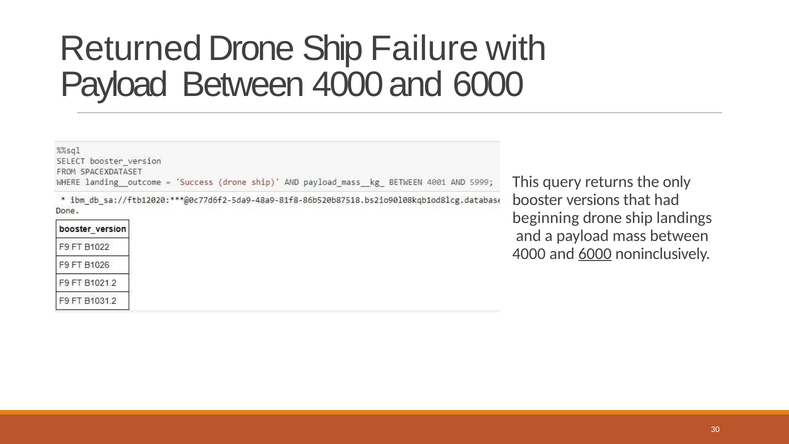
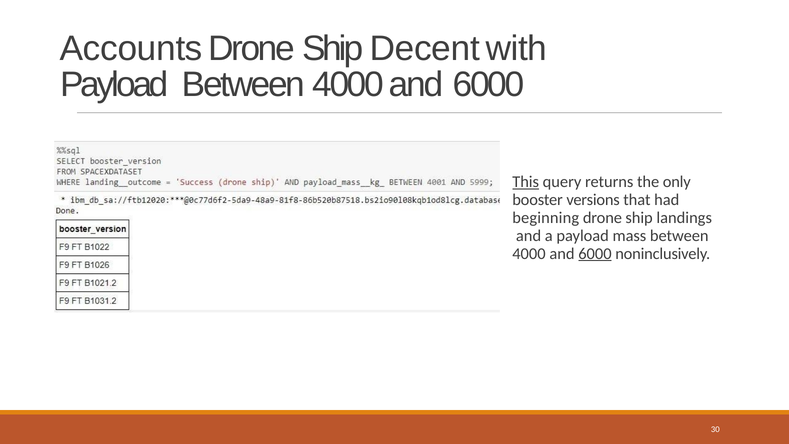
Returned: Returned -> Accounts (131, 49)
Failure: Failure -> Decent (425, 49)
This underline: none -> present (526, 182)
